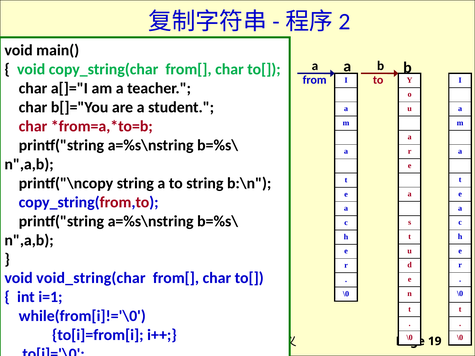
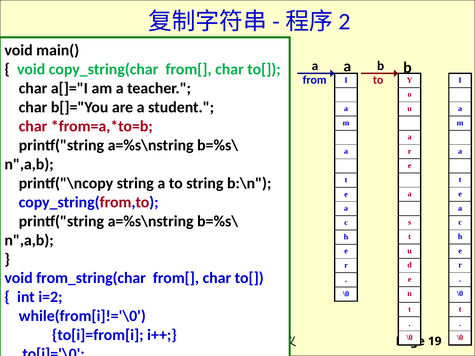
void_string(char: void_string(char -> from_string(char (91, 278)
i=1: i=1 -> i=2 (50, 297)
